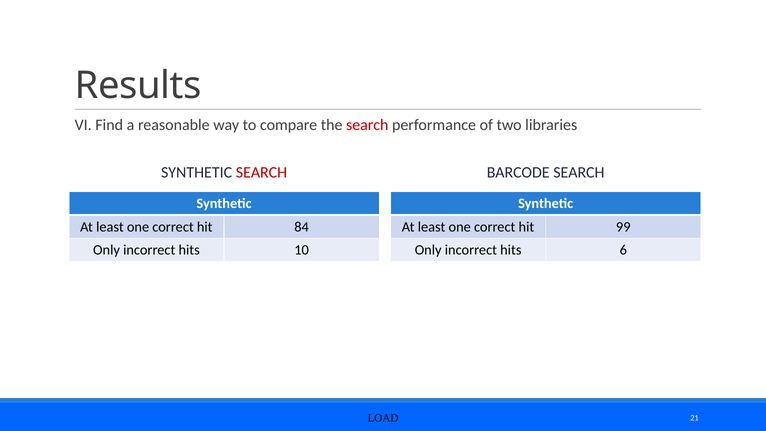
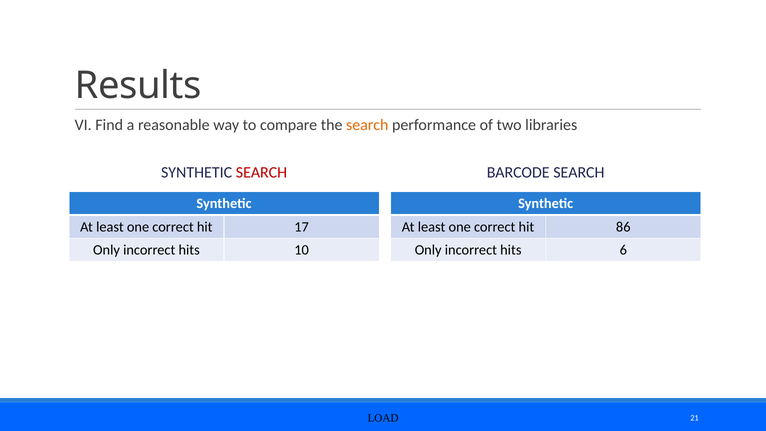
search colour: red -> orange (367, 125)
84: 84 -> 17 (302, 227)
99: 99 -> 86 (623, 227)
